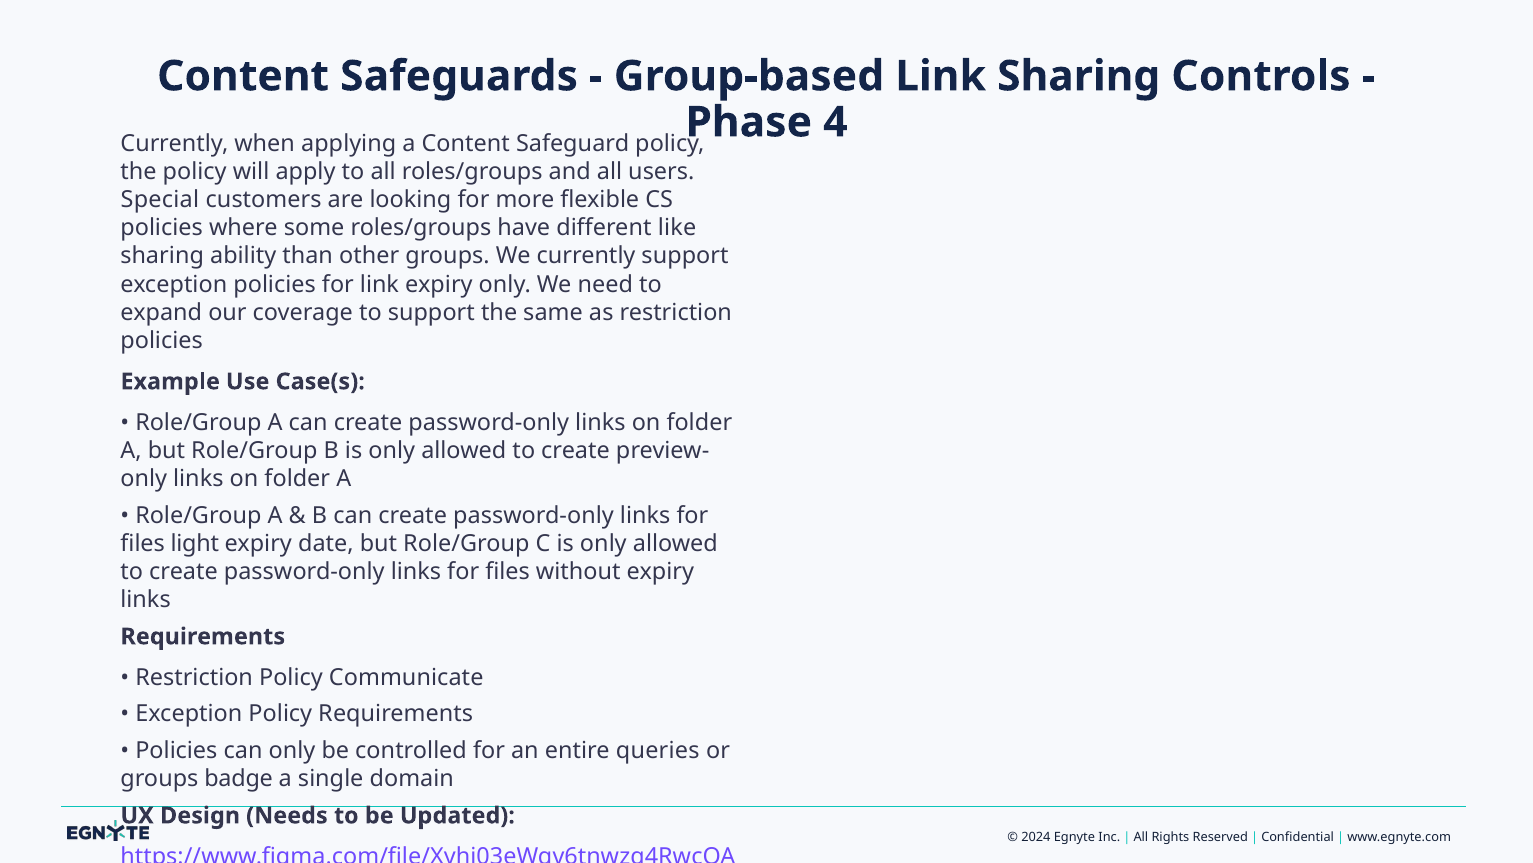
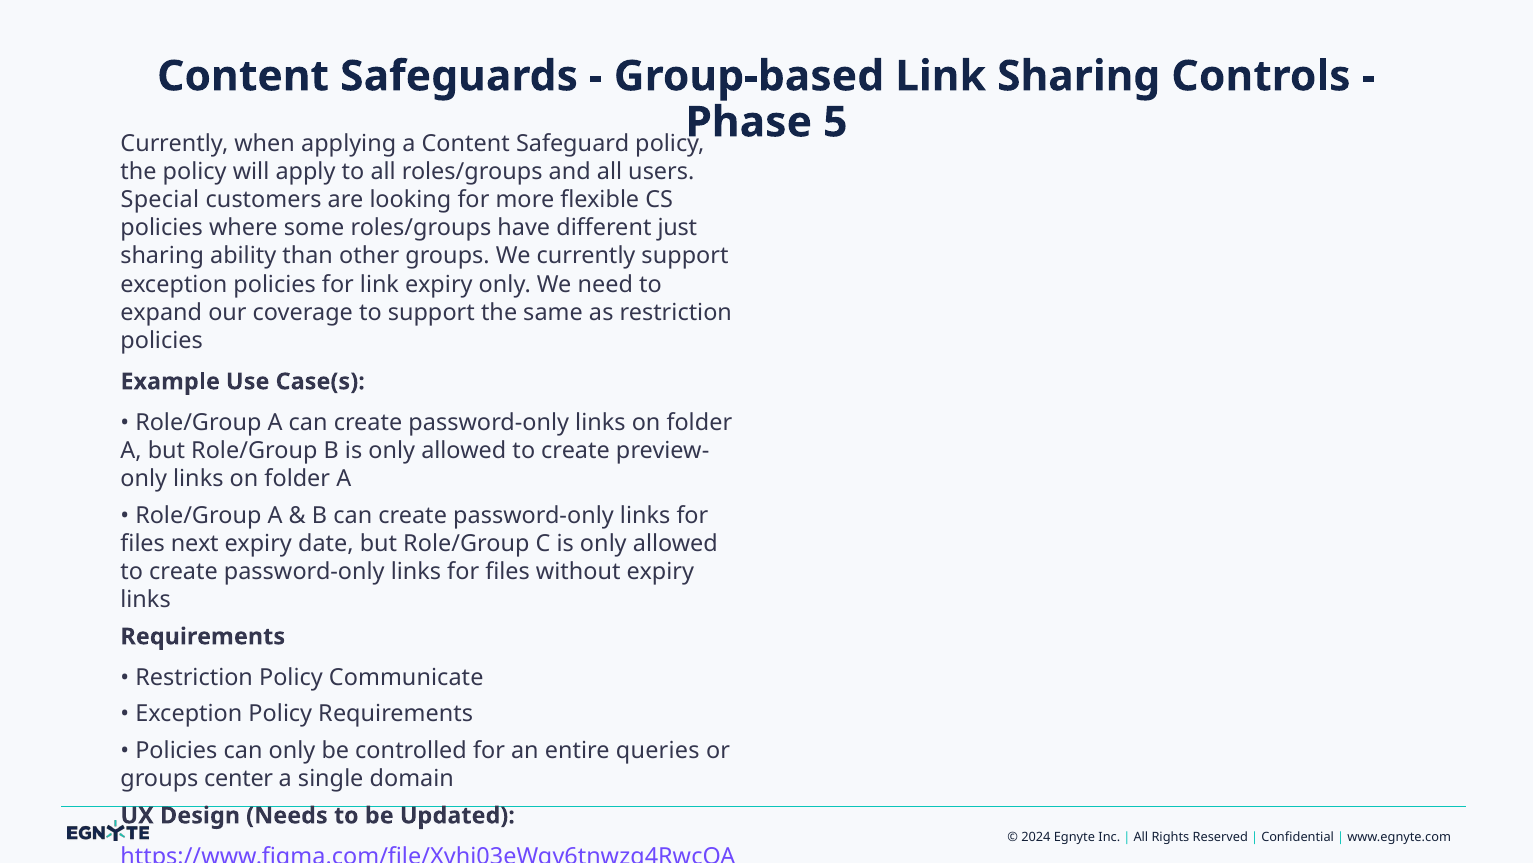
4: 4 -> 5 (835, 122)
like: like -> just (677, 228)
light: light -> next (195, 543)
badge: badge -> center (239, 778)
